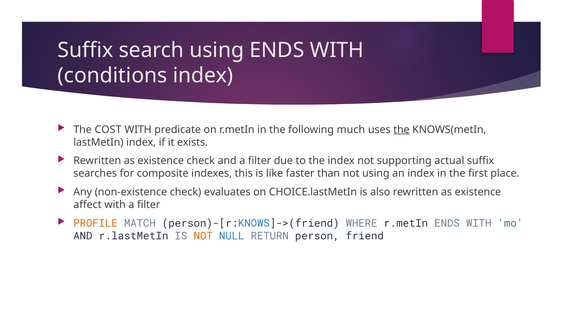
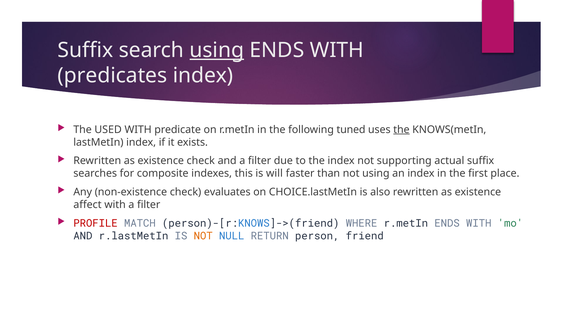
using underline: none -> present (217, 50)
conditions: conditions -> predicates (112, 75)
COST: COST -> USED (108, 129)
much: much -> tuned (351, 129)
like: like -> will (274, 173)
PROFILE colour: orange -> red (96, 223)
